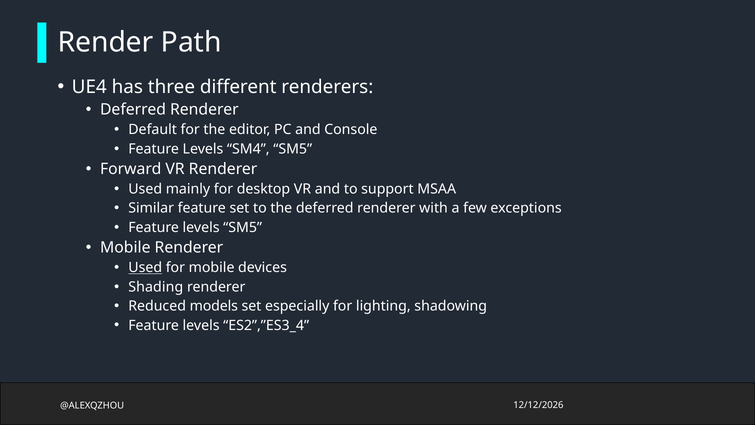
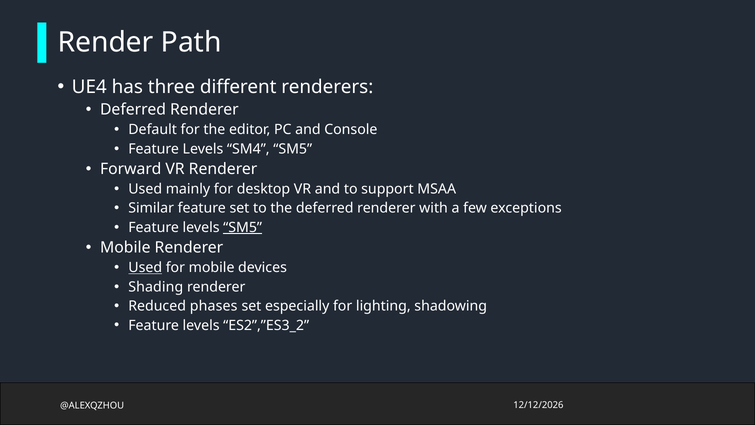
SM5 underline: none -> present (243, 227)
models: models -> phases (214, 306)
ES2”,”ES3_4: ES2”,”ES3_4 -> ES2”,”ES3_2 (266, 325)
